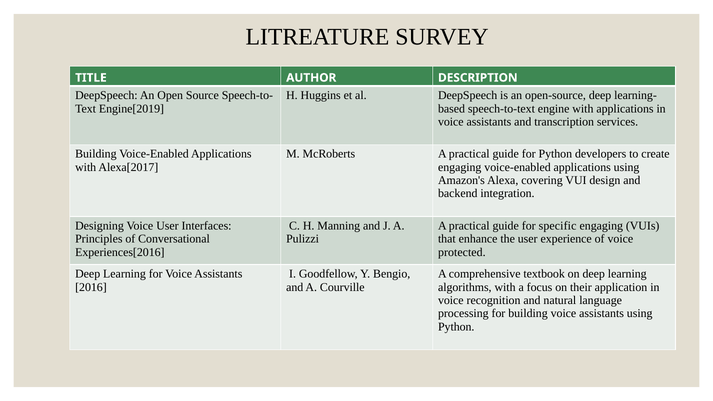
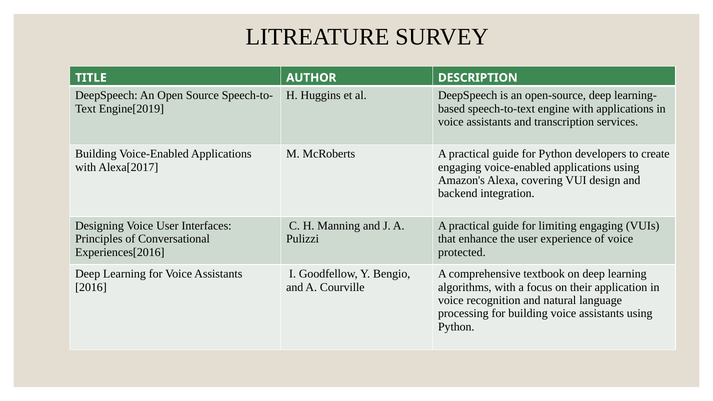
specific: specific -> limiting (558, 226)
